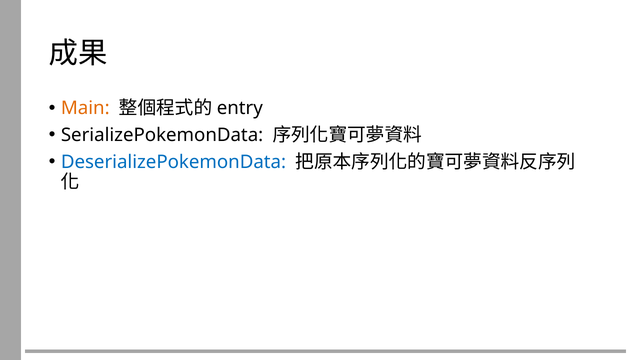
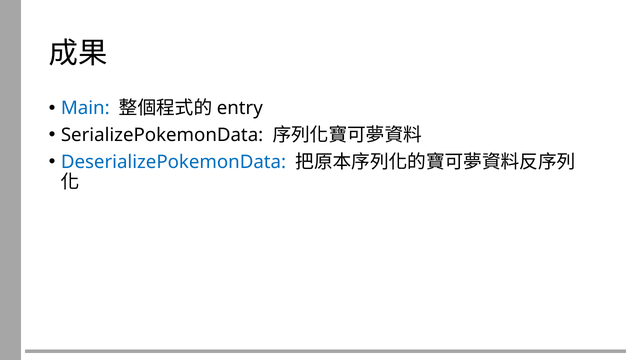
Main colour: orange -> blue (85, 108)
